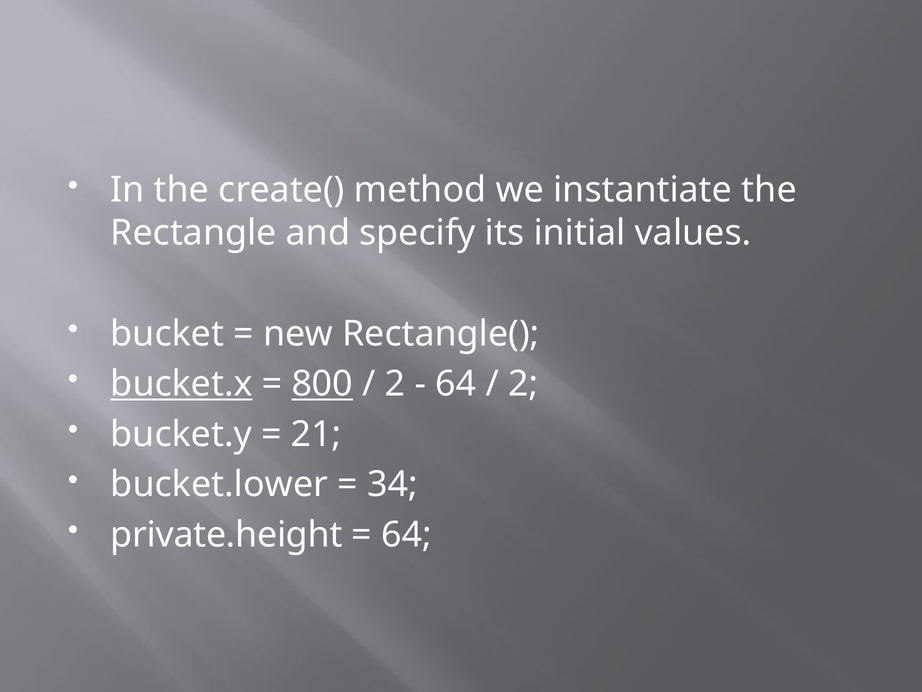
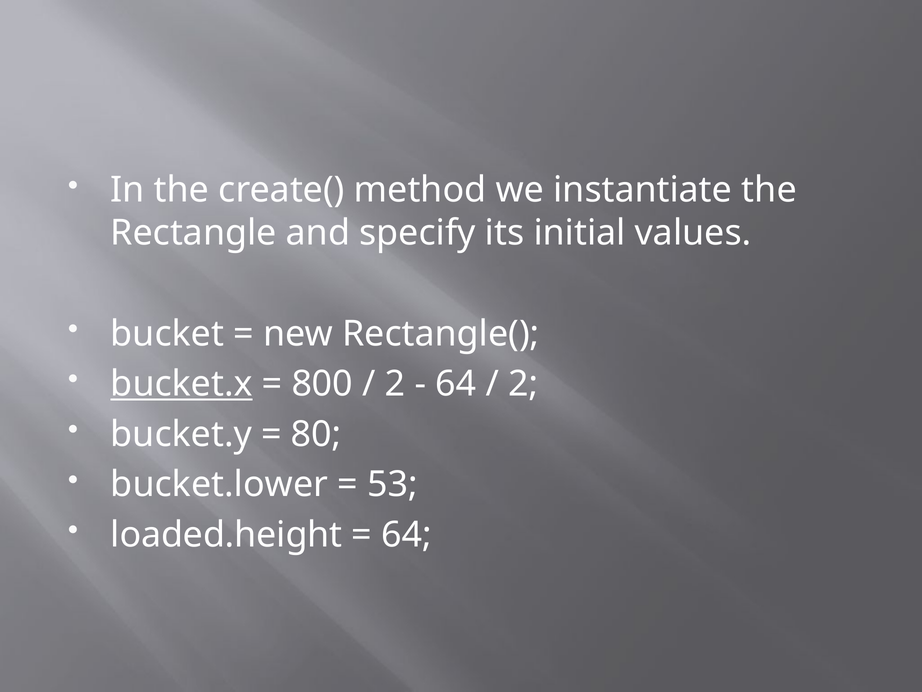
800 underline: present -> none (322, 384)
21: 21 -> 80 (316, 434)
34: 34 -> 53 (392, 484)
private.height: private.height -> loaded.height (226, 534)
